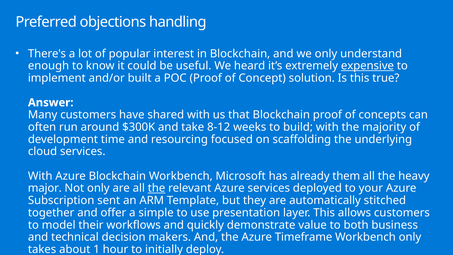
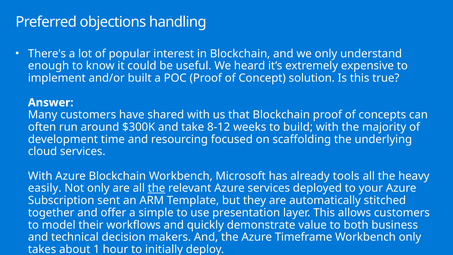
expensive underline: present -> none (367, 66)
them: them -> tools (346, 176)
major: major -> easily (45, 188)
